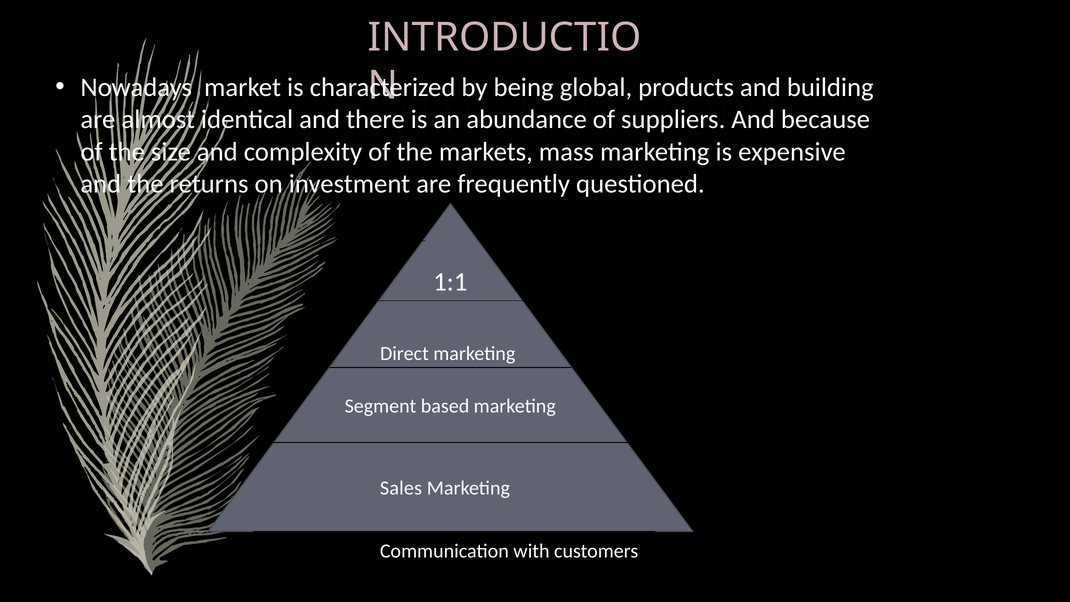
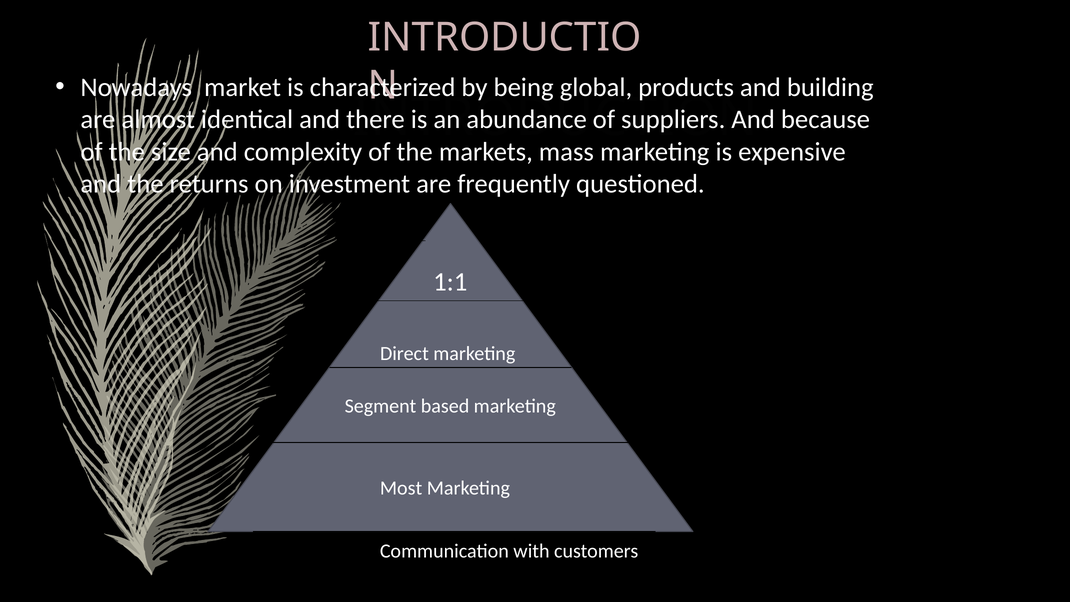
Sales: Sales -> Most (401, 488)
